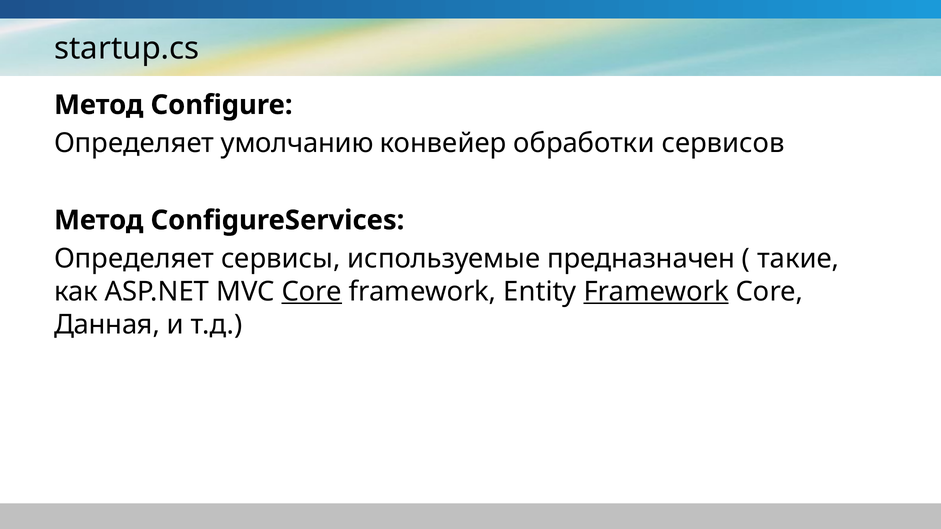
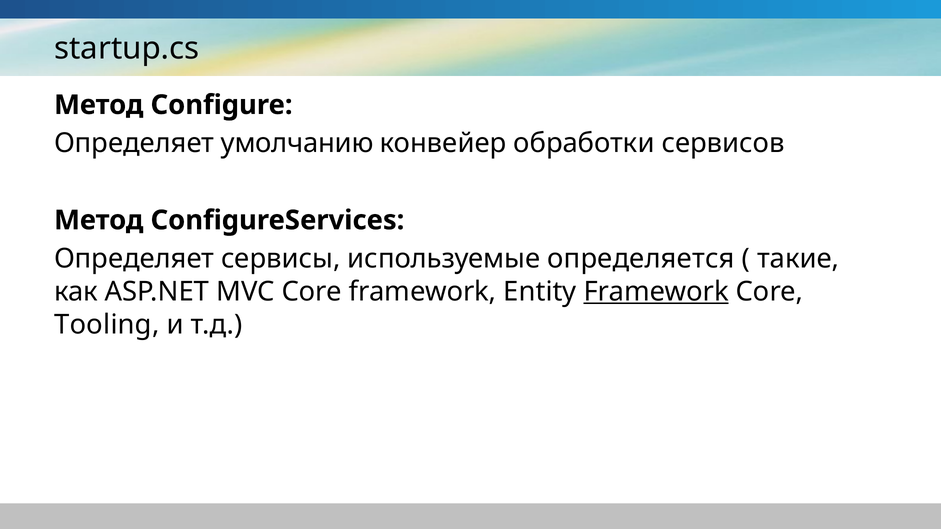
предназначен: предназначен -> определяется (641, 259)
Core underline: present -> none (312, 292)
Данная: Данная -> Tooling (107, 325)
